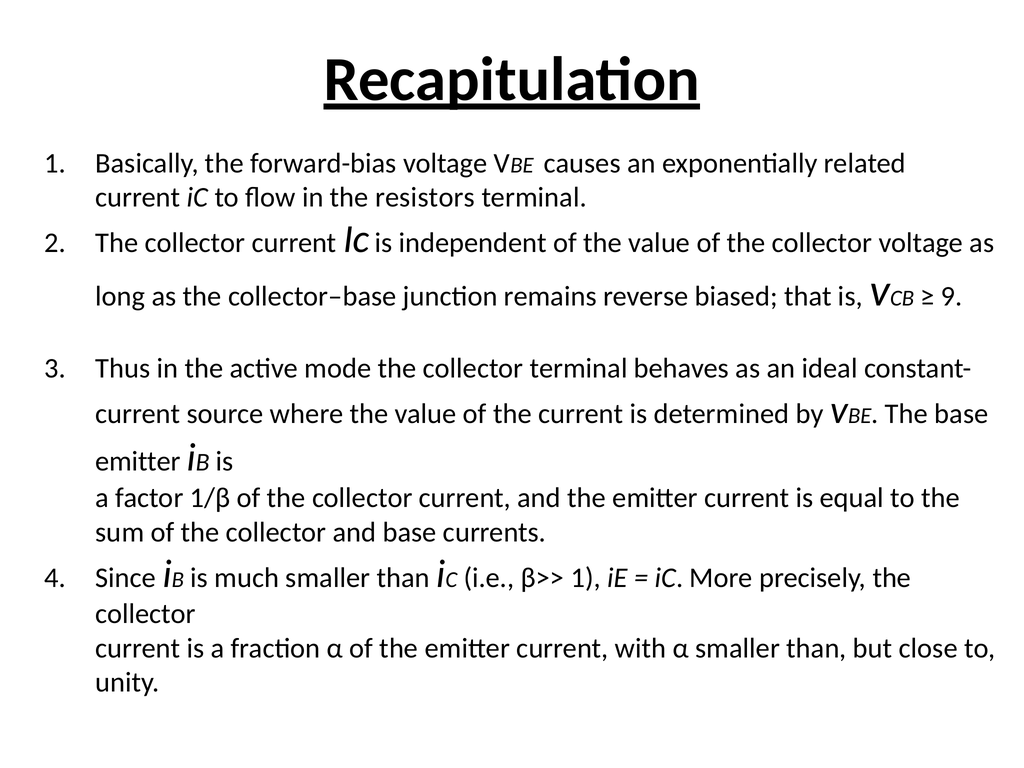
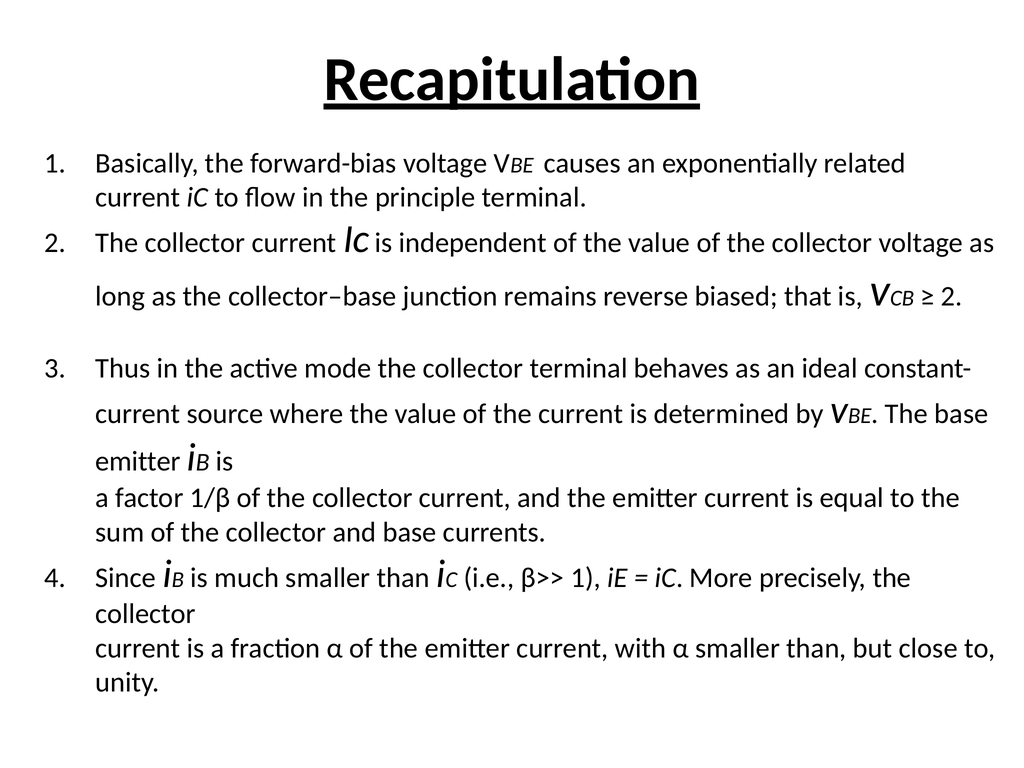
resistors: resistors -> principle (425, 197)
9: 9 -> 2 (952, 296)
